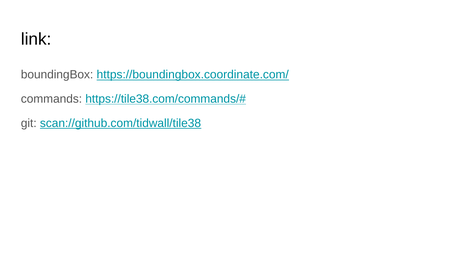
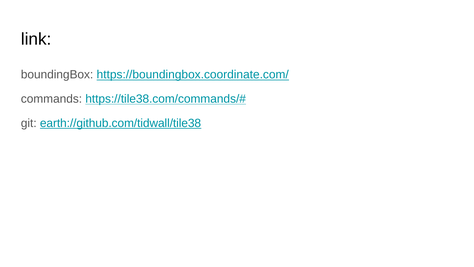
scan://github.com/tidwall/tile38: scan://github.com/tidwall/tile38 -> earth://github.com/tidwall/tile38 (121, 123)
